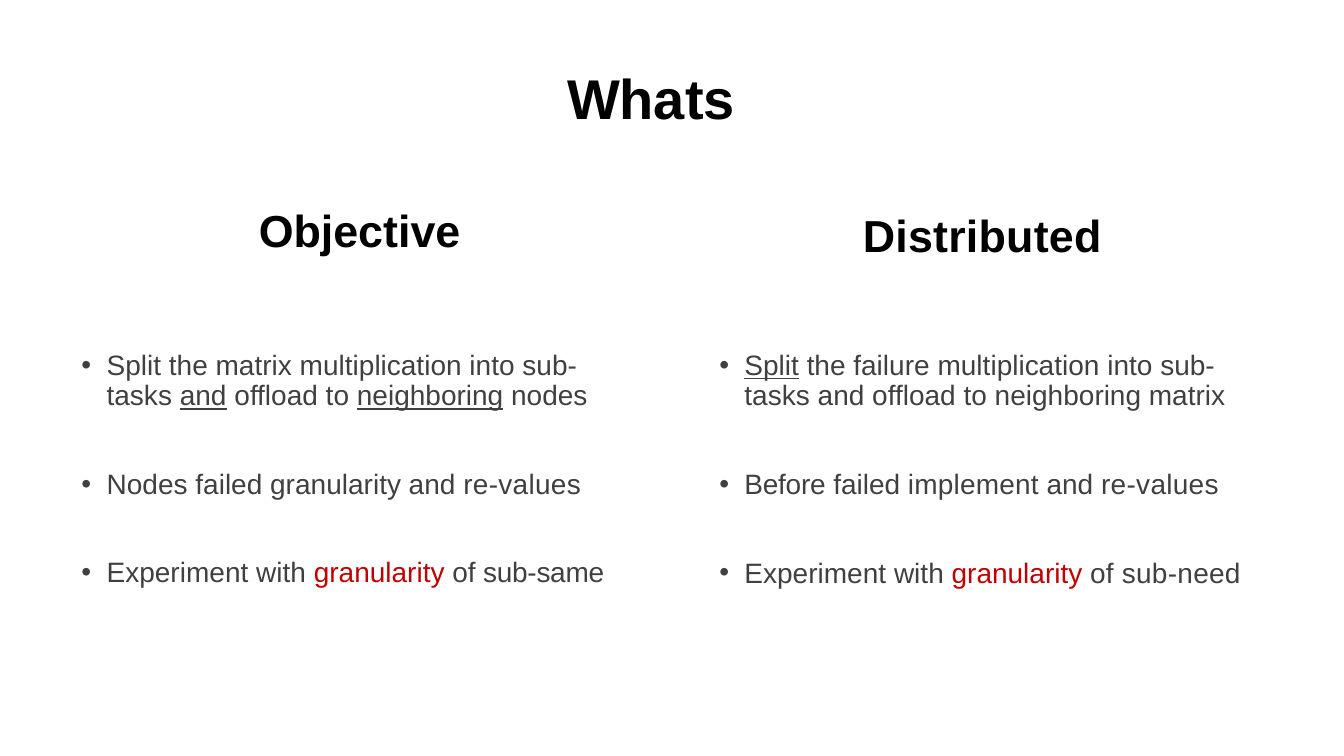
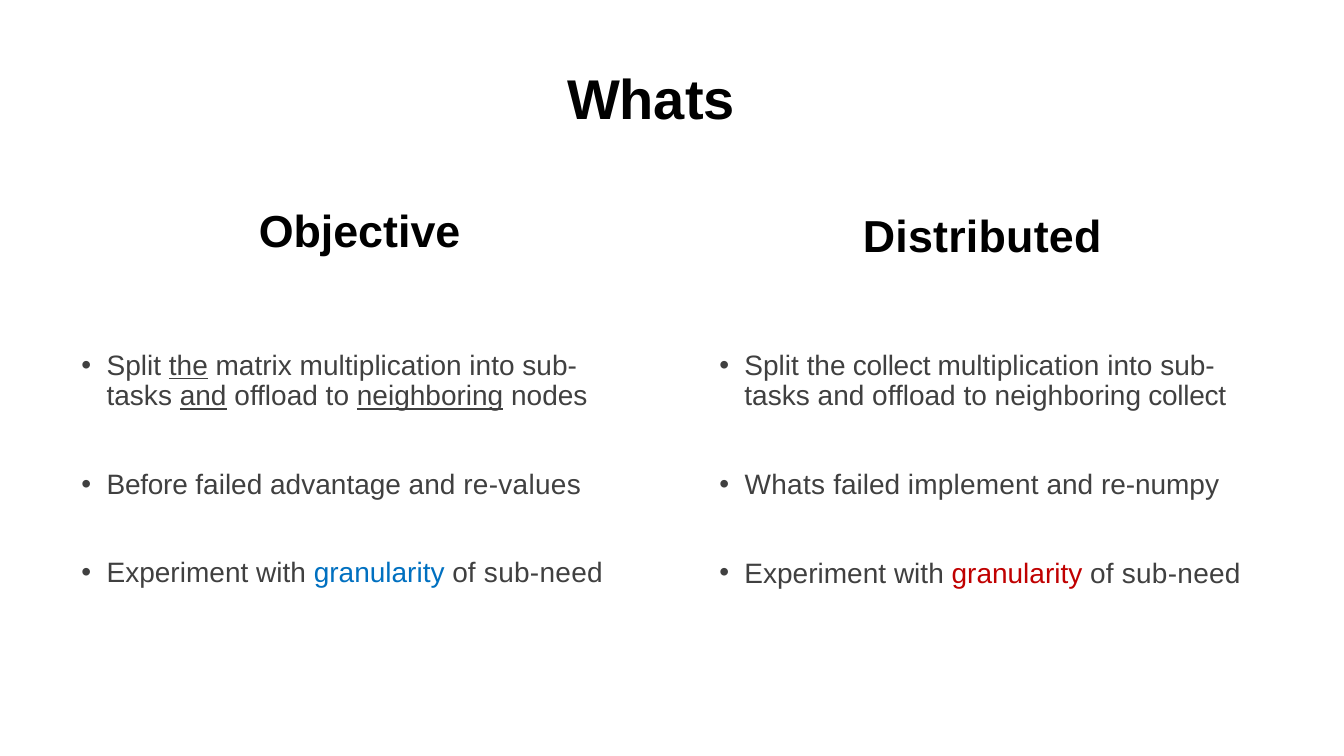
the underline: none -> present (188, 366)
Split underline: present -> none (772, 366)
the failure: failure -> collect (892, 366)
neighboring matrix: matrix -> collect (1187, 397)
Nodes: Nodes -> Before (147, 485)
failed granularity: granularity -> advantage (336, 485)
Before: Before -> Whats (785, 485)
re-values: re-values -> re-numpy (1160, 485)
granularity colour: red -> blue (379, 574)
sub-same: sub-same -> sub-need (543, 574)
